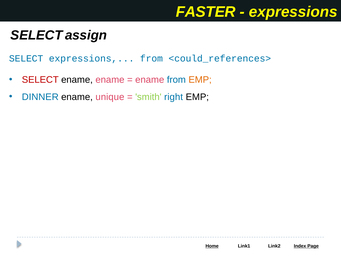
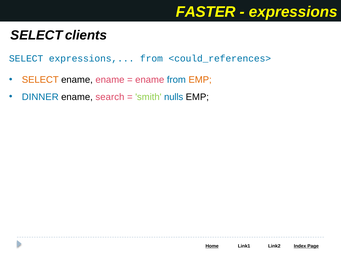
assign: assign -> clients (86, 35)
SELECT colour: red -> orange (40, 80)
unique: unique -> search (110, 97)
right: right -> nulls (174, 97)
